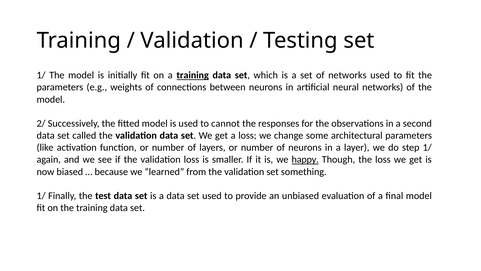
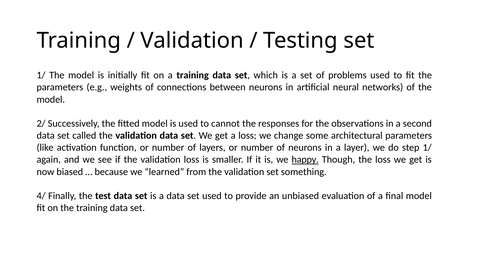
training underline: present -> none (193, 75)
of networks: networks -> problems (347, 75)
1/: 1/ -> 4/ (41, 195)
